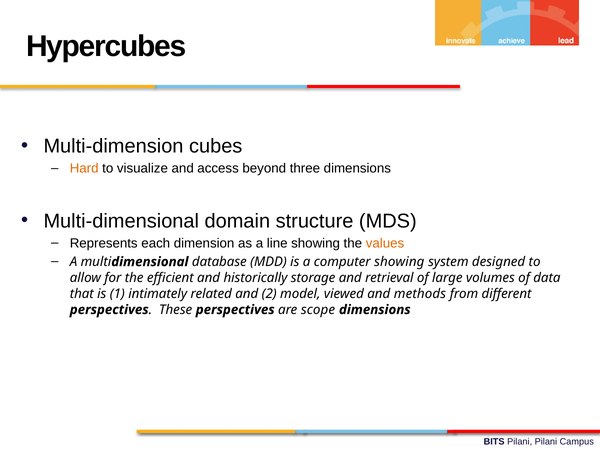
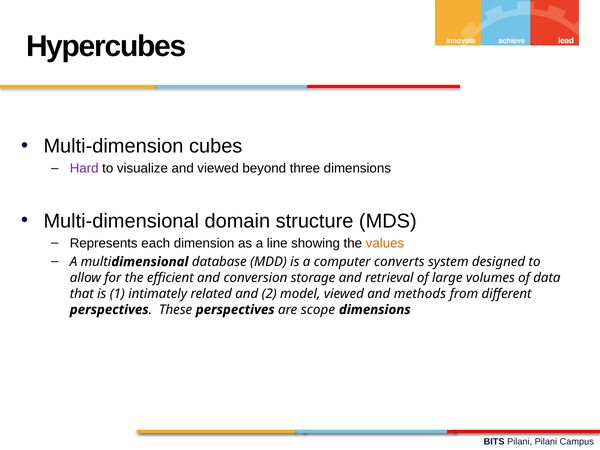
Hard colour: orange -> purple (84, 169)
and access: access -> viewed (218, 169)
computer showing: showing -> converts (399, 262)
historically: historically -> conversion (255, 278)
